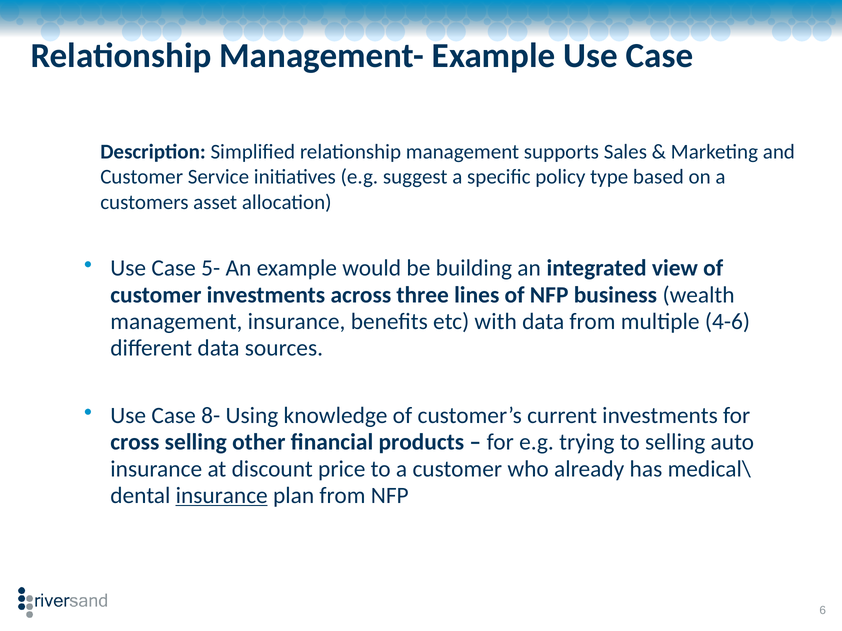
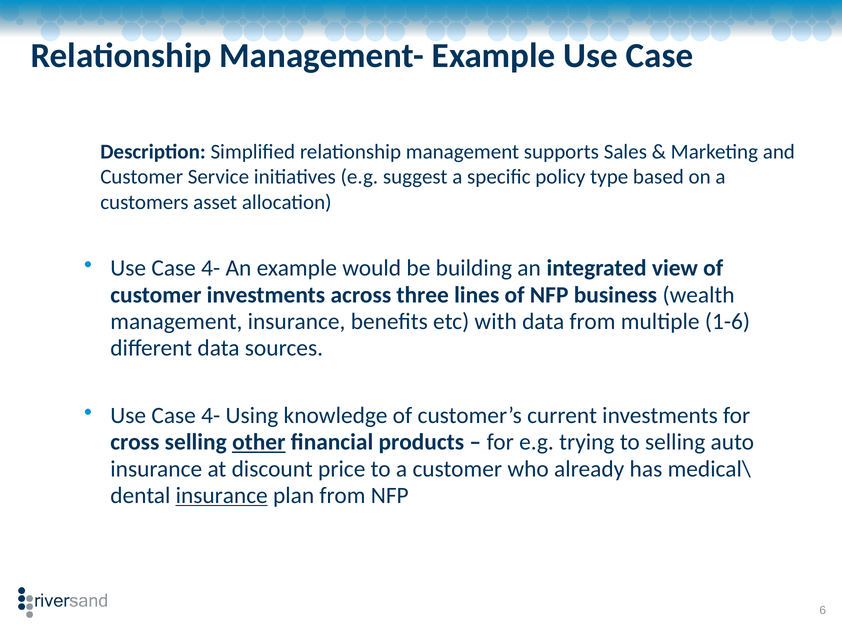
5-: 5- -> 4- (211, 268)
4-6: 4-6 -> 1-6 (727, 322)
8-: 8- -> 4- (211, 416)
other underline: none -> present (259, 443)
